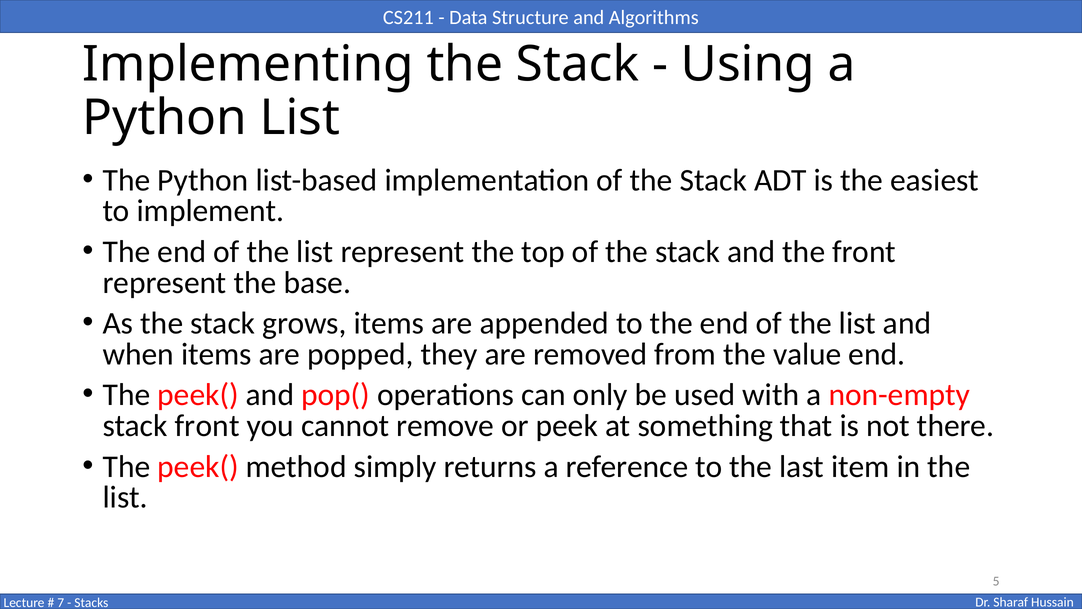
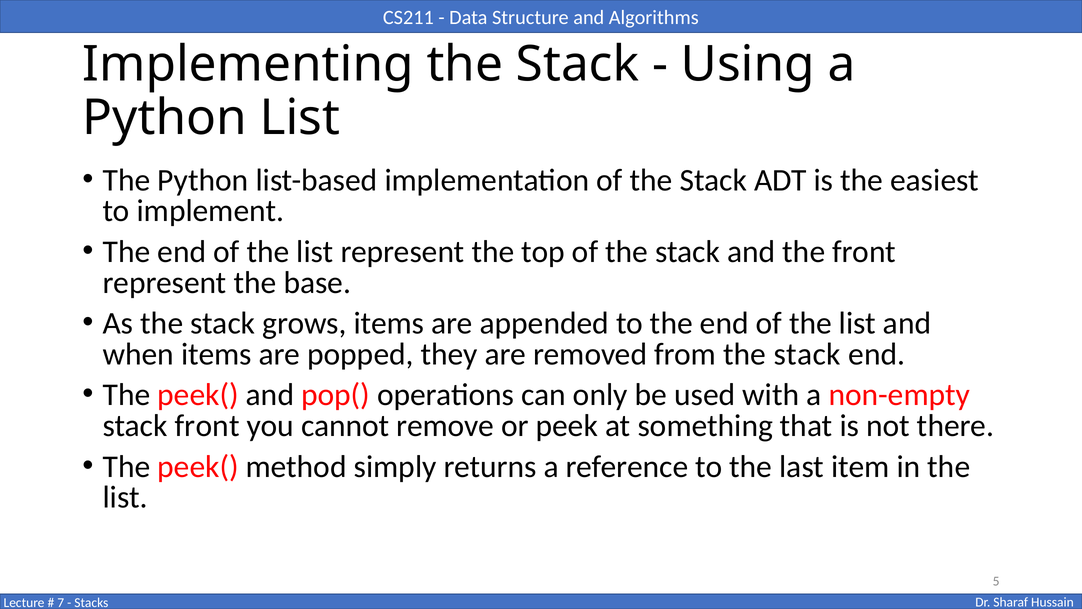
from the value: value -> stack (807, 354)
